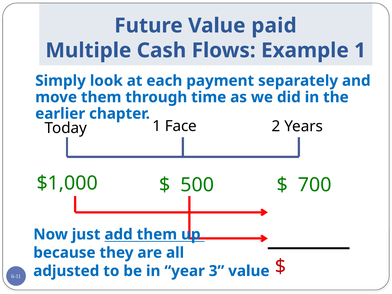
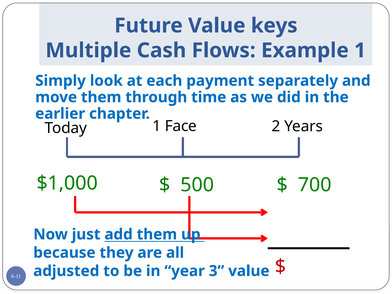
paid: paid -> keys (274, 26)
